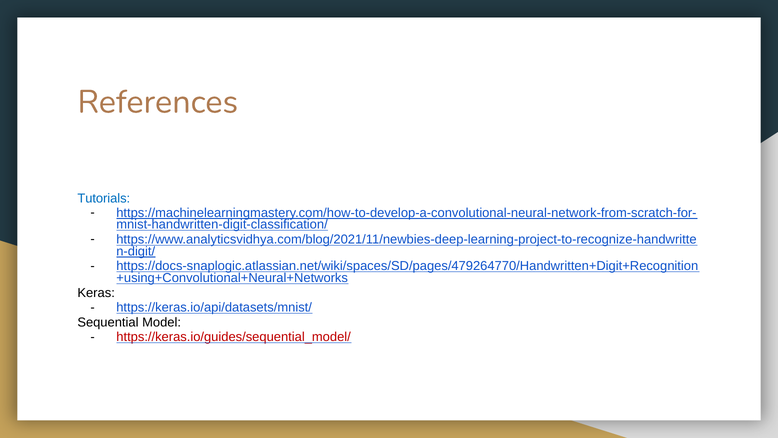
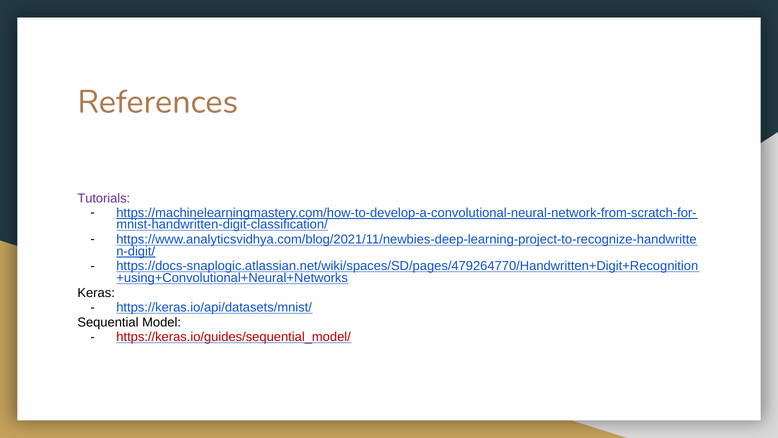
Tutorials colour: blue -> purple (104, 198)
